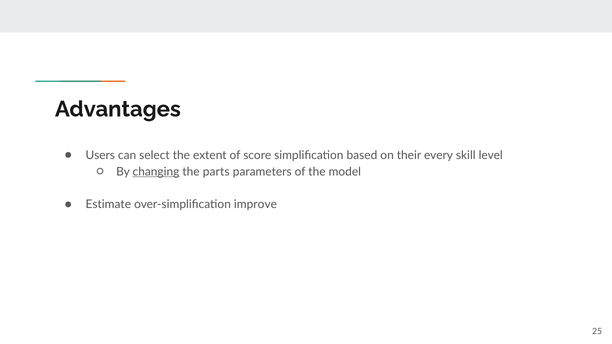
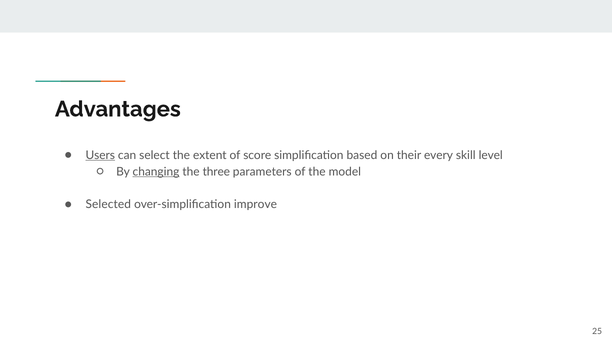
Users underline: none -> present (100, 155)
parts: parts -> three (216, 172)
Estimate: Estimate -> Selected (108, 205)
